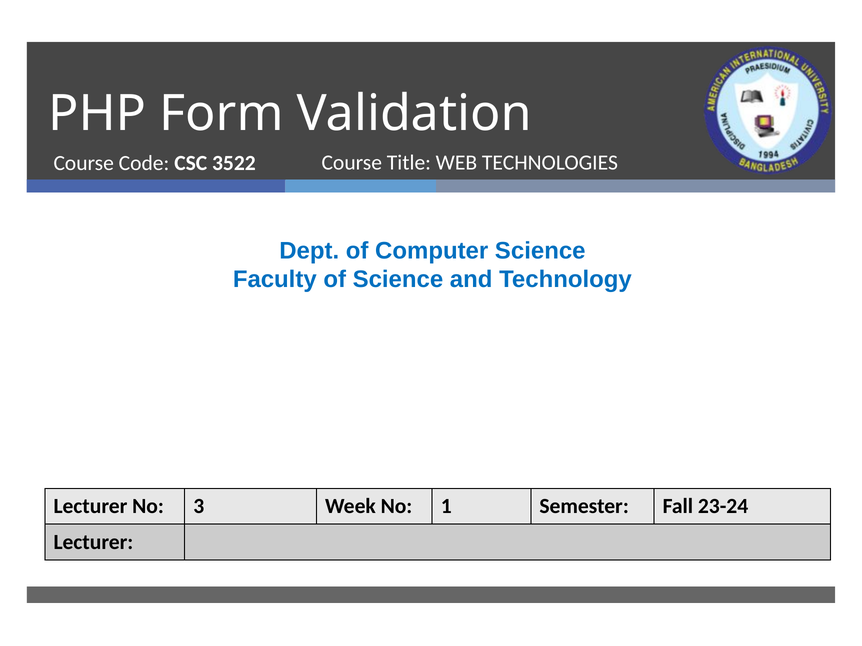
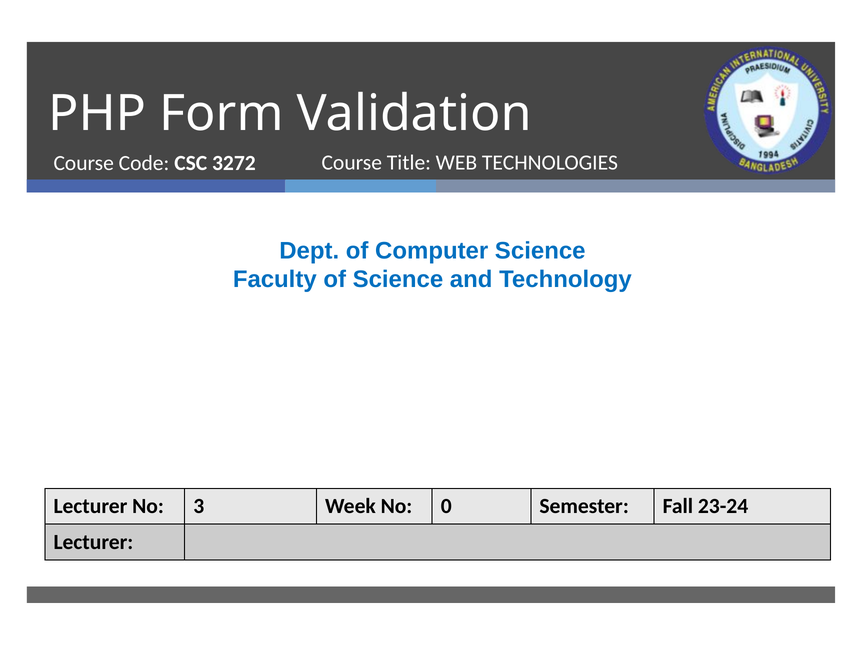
3522: 3522 -> 3272 (234, 163)
1: 1 -> 0 (446, 507)
